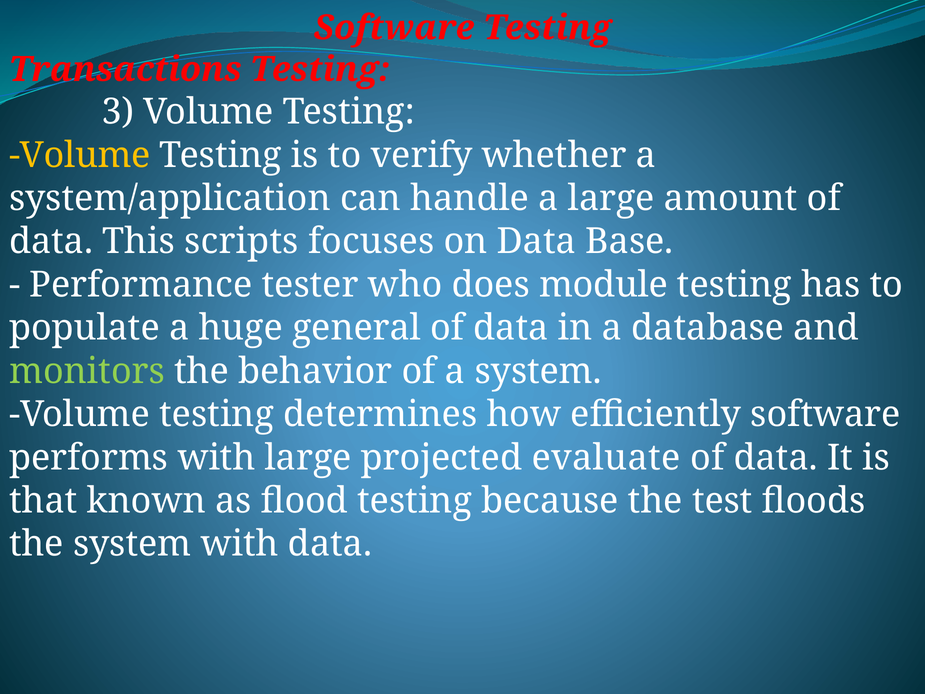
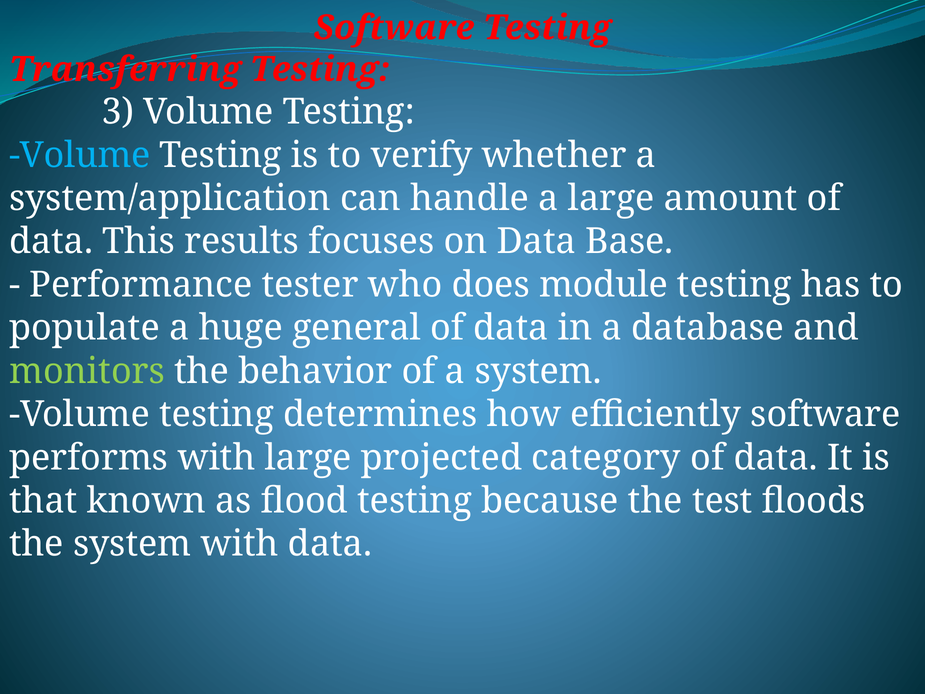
Transactions: Transactions -> Transferring (125, 69)
Volume colour: yellow -> light blue (80, 155)
scripts: scripts -> results (242, 242)
evaluate: evaluate -> category (606, 457)
